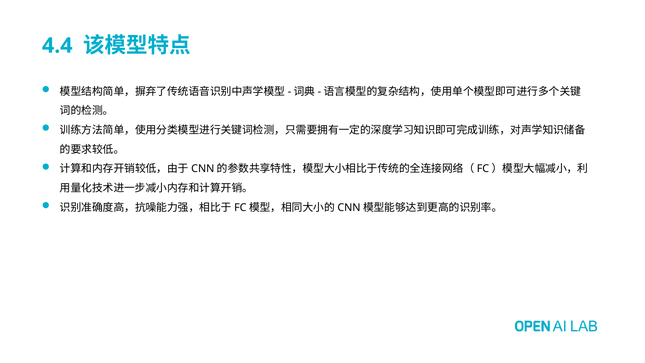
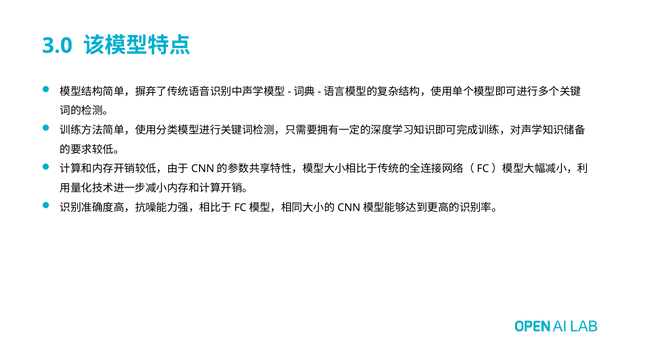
4.4: 4.4 -> 3.0 (57, 46)
